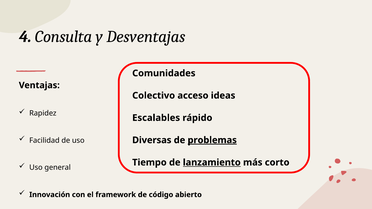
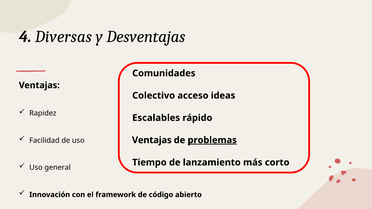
Consulta: Consulta -> Diversas (63, 37)
Diversas: Diversas -> Ventajas (152, 140)
lanzamiento underline: present -> none (212, 163)
